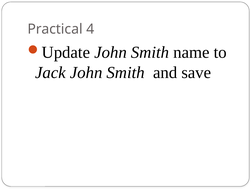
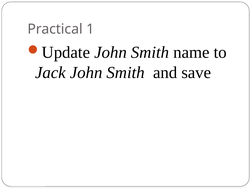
4: 4 -> 1 (90, 29)
